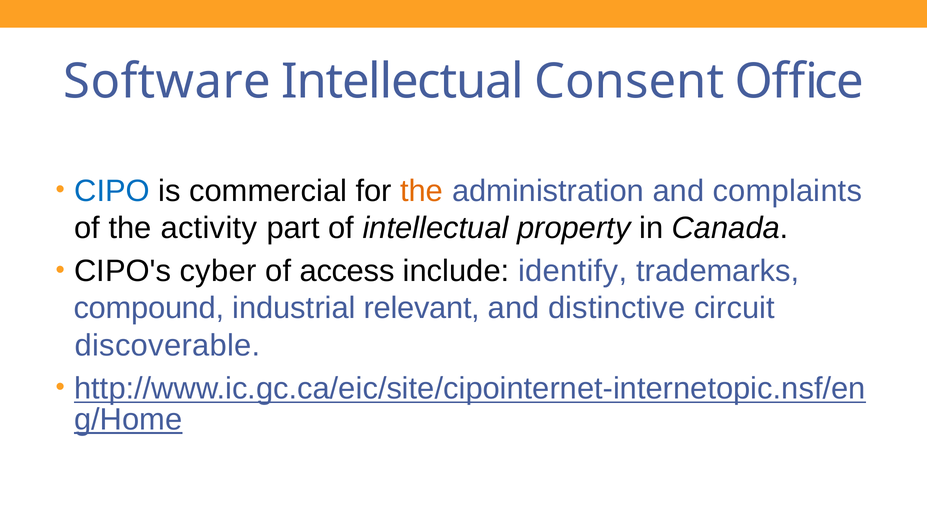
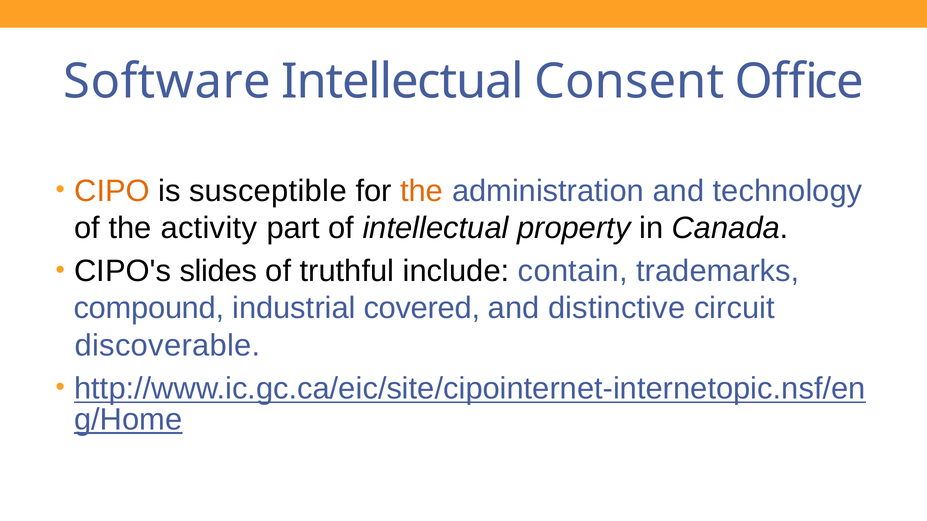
CIPO colour: blue -> orange (112, 191)
commercial: commercial -> susceptible (268, 191)
complaints: complaints -> technology (788, 191)
cyber: cyber -> slides (218, 271)
access: access -> truthful (347, 271)
identify: identify -> contain (573, 271)
relevant: relevant -> covered (422, 309)
